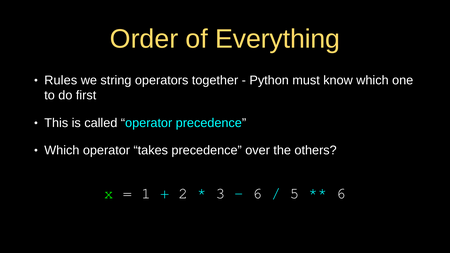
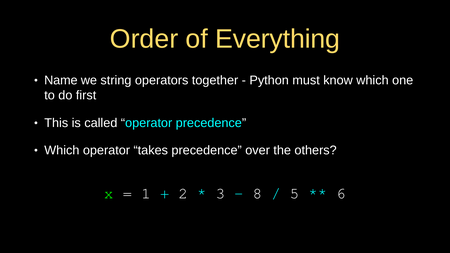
Rules: Rules -> Name (61, 80)
6: 6 -> 8 (257, 194)
